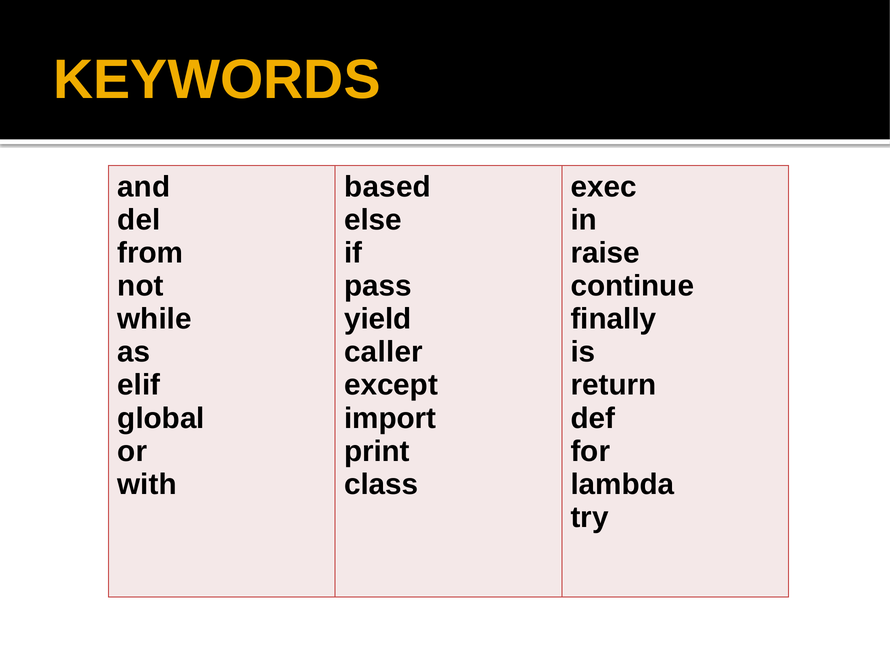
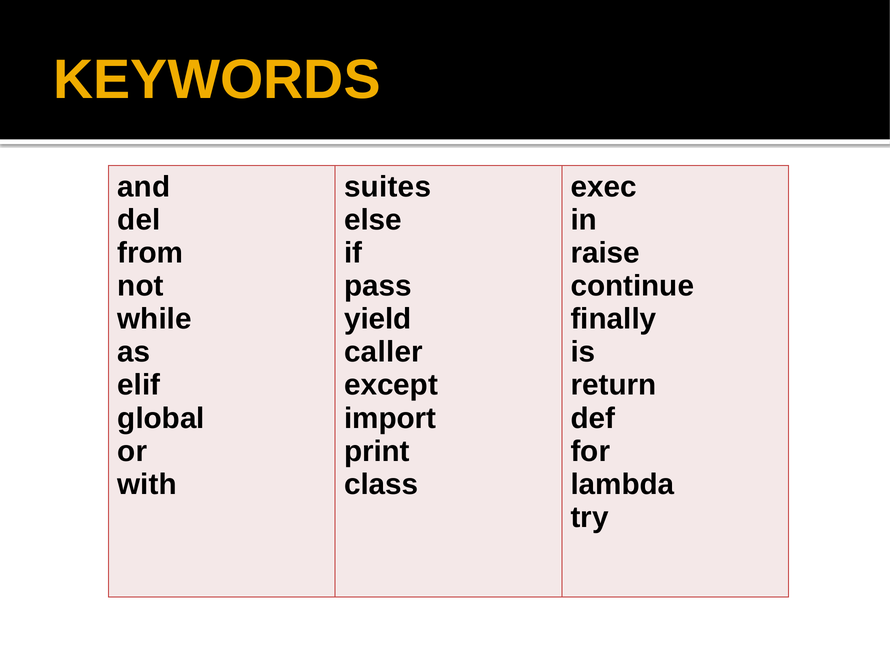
based: based -> suites (388, 187)
